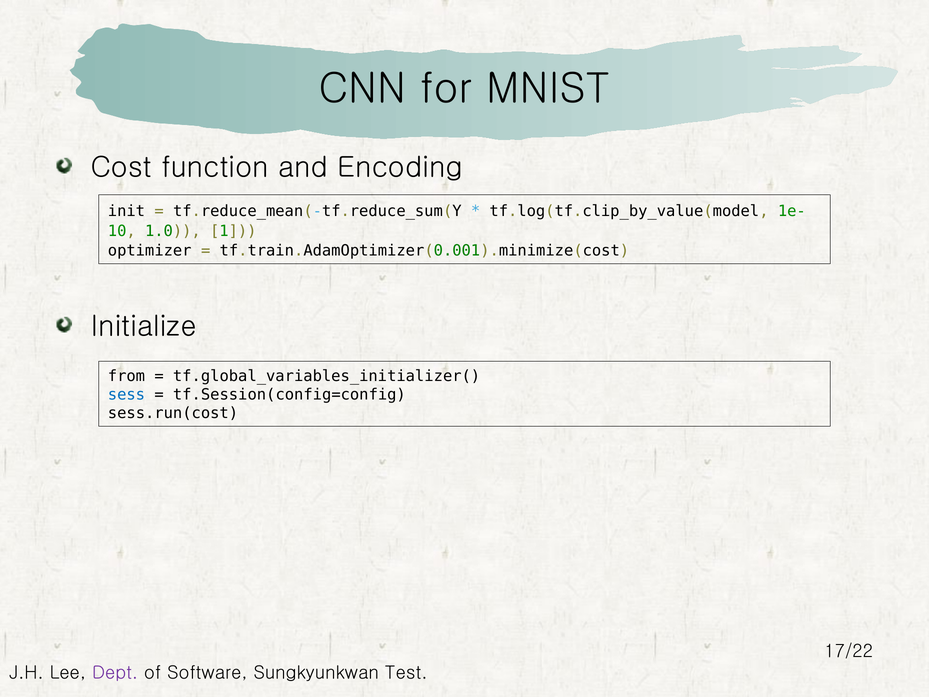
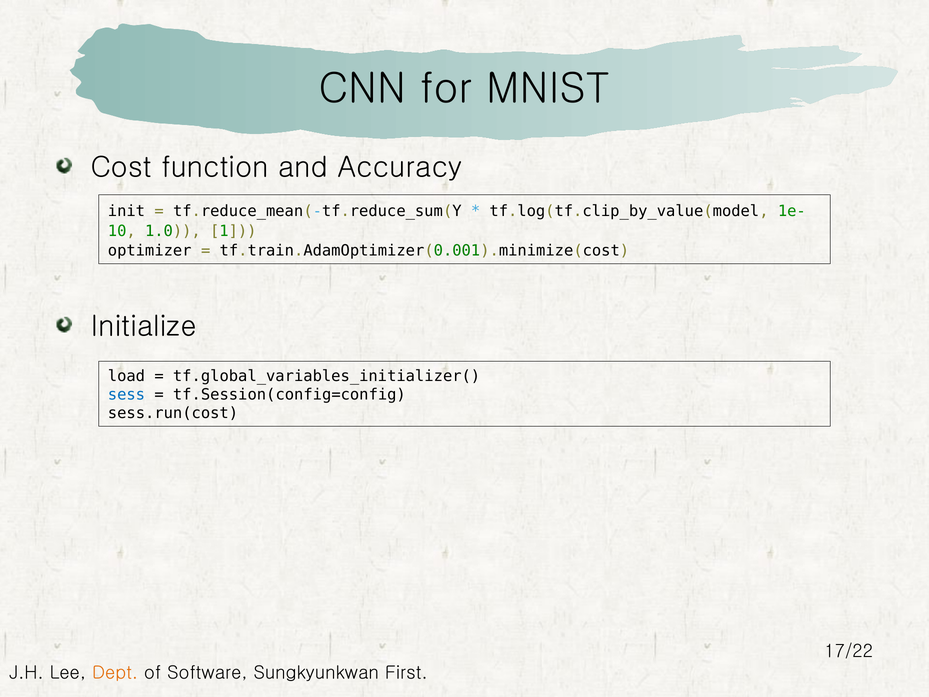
Encoding: Encoding -> Accuracy (400, 167)
from: from -> load (126, 376)
Dept colour: purple -> orange (115, 672)
Test: Test -> First (406, 672)
